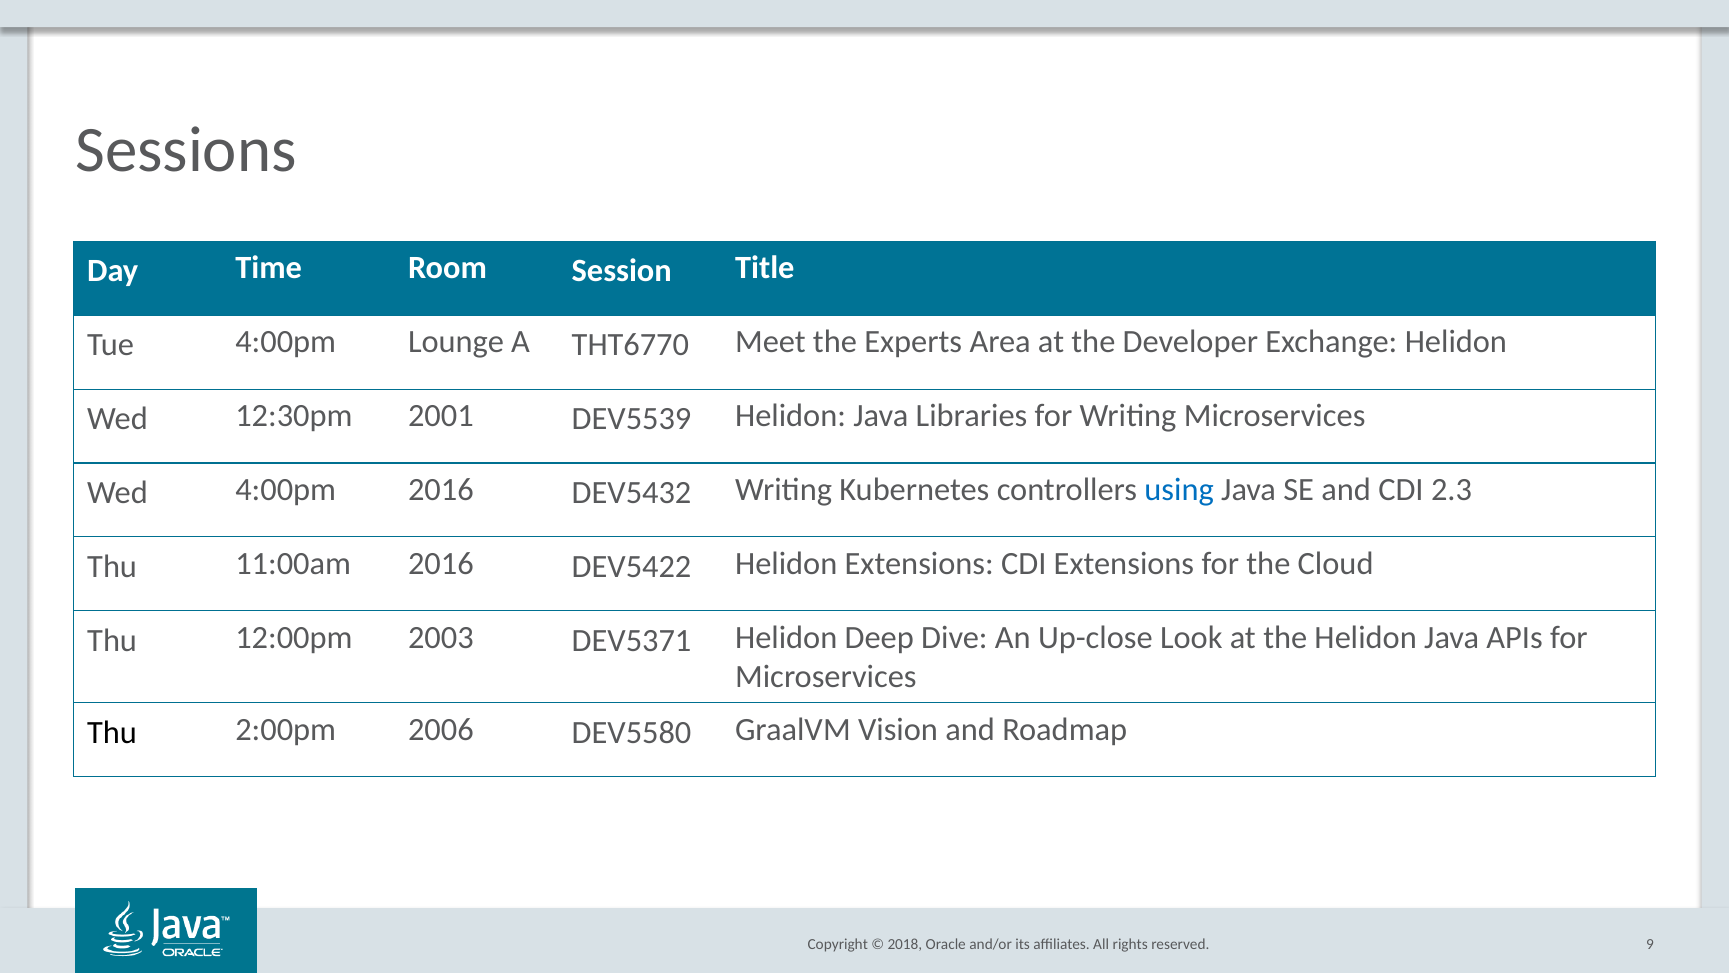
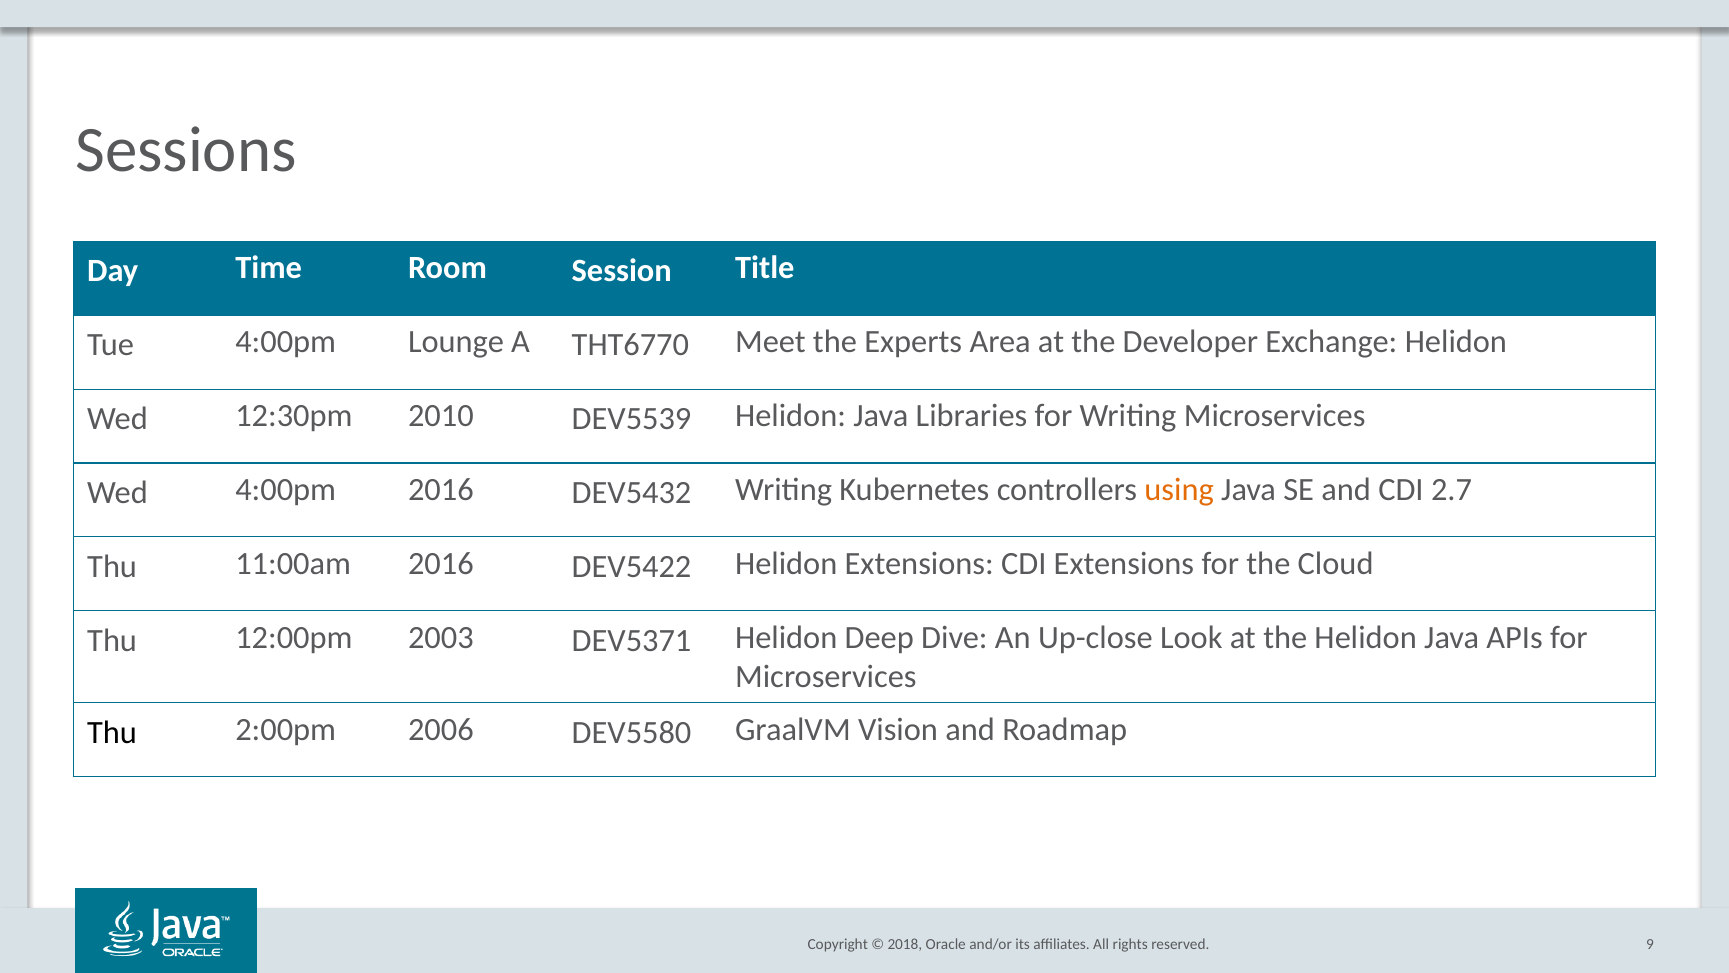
2001: 2001 -> 2010 (441, 416)
using colour: blue -> orange (1179, 490)
2.3: 2.3 -> 2.7 (1451, 490)
